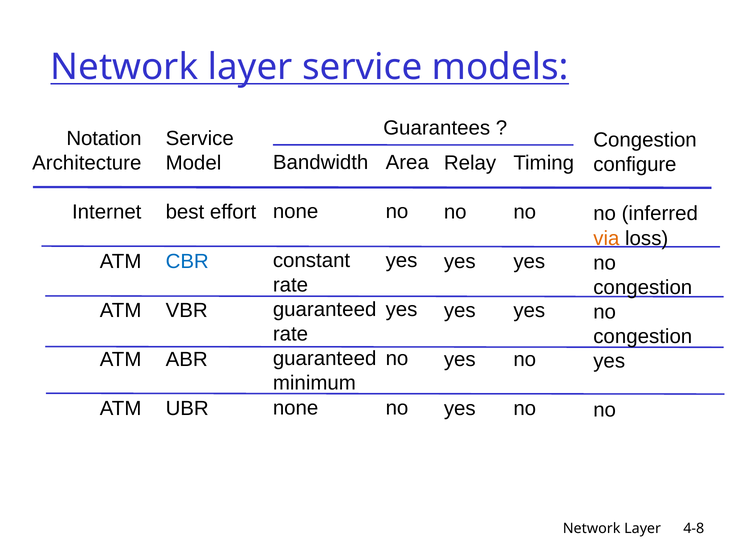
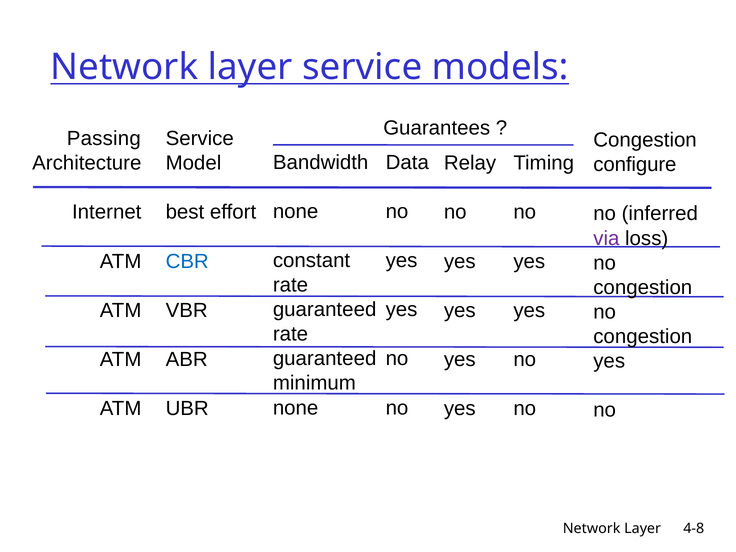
Notation: Notation -> Passing (104, 139)
Area: Area -> Data (407, 162)
via colour: orange -> purple (606, 238)
